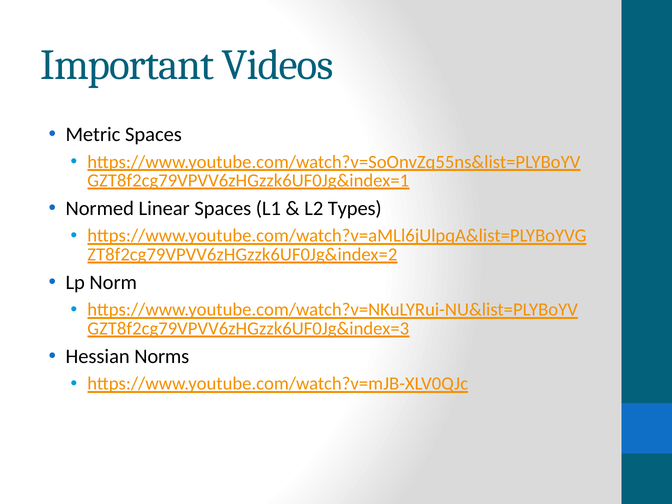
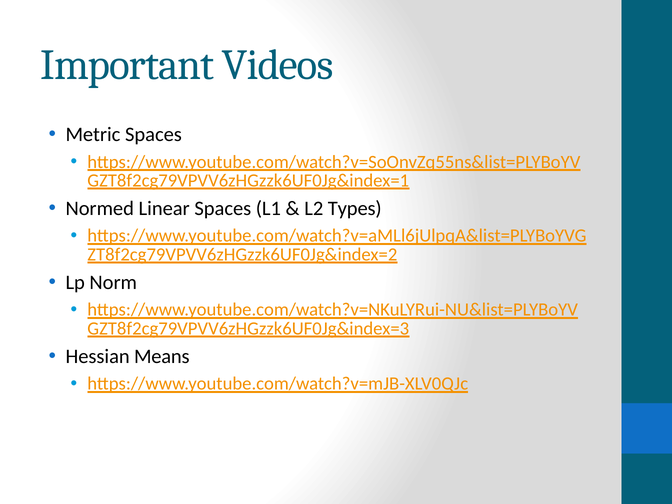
Norms: Norms -> Means (162, 357)
